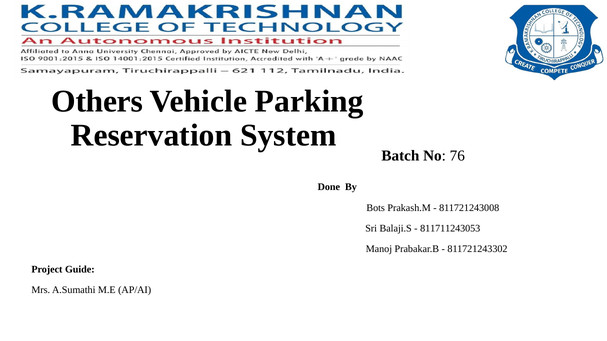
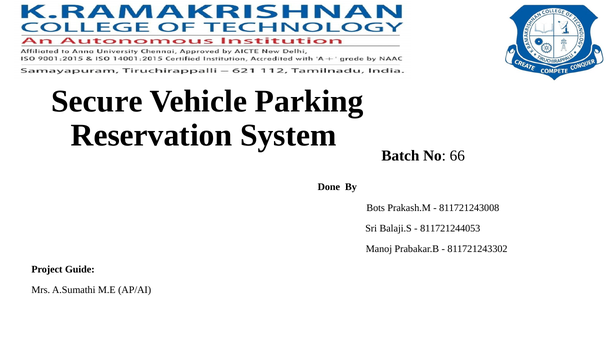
Others: Others -> Secure (97, 101)
76: 76 -> 66 (457, 156)
811711243053: 811711243053 -> 811721244053 (450, 229)
